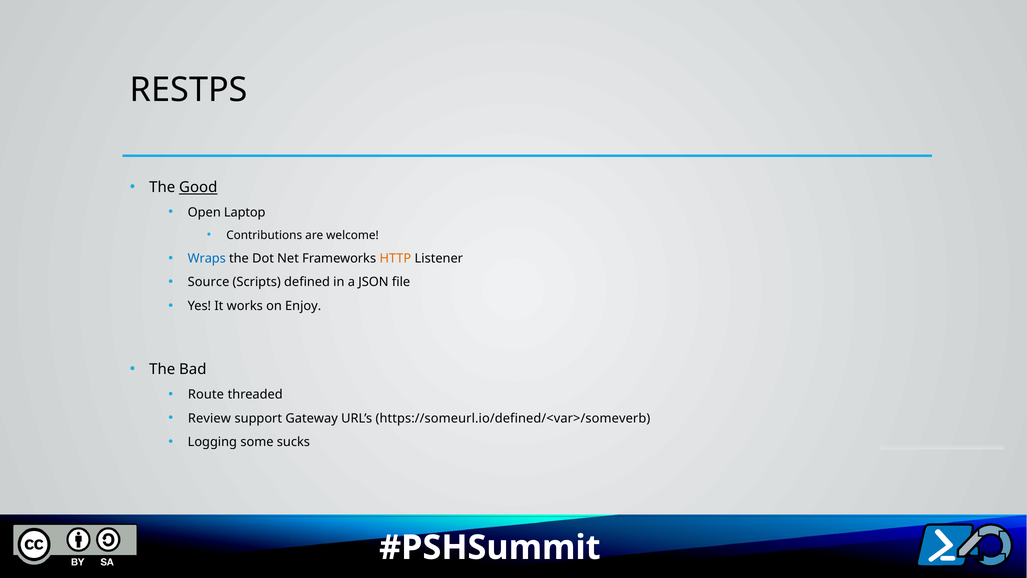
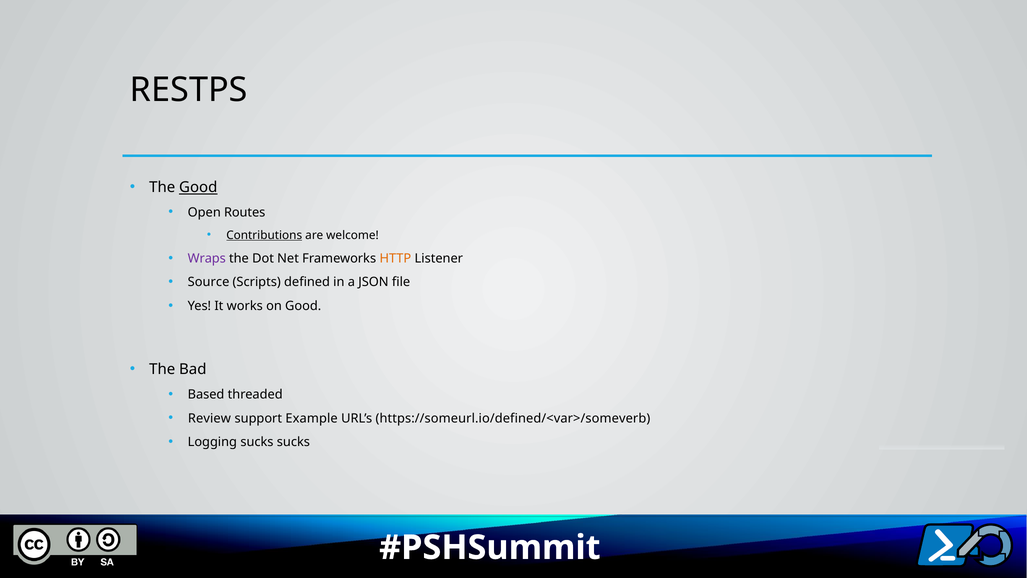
Laptop: Laptop -> Routes (245, 212)
Contributions underline: none -> present (264, 235)
Wraps colour: blue -> purple (207, 258)
on Enjoy: Enjoy -> Good (303, 306)
Route: Route -> Based (206, 394)
Gateway: Gateway -> Example (312, 418)
Logging some: some -> sucks (257, 442)
